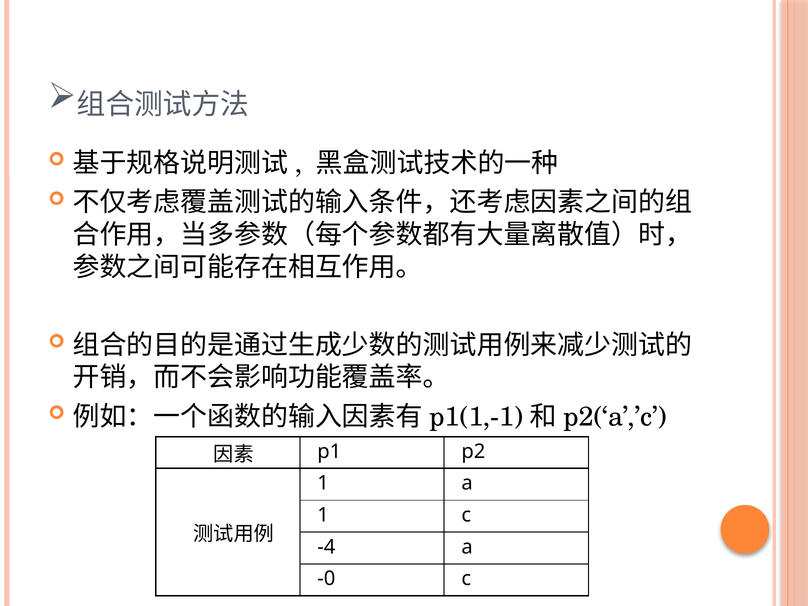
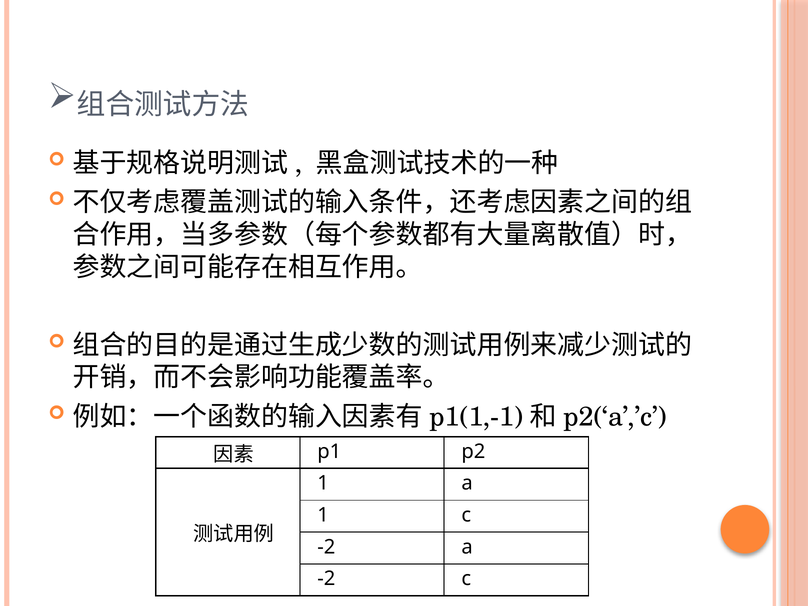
-4: -4 -> -2 (326, 547)
-0: -0 -> -2 (326, 579)
